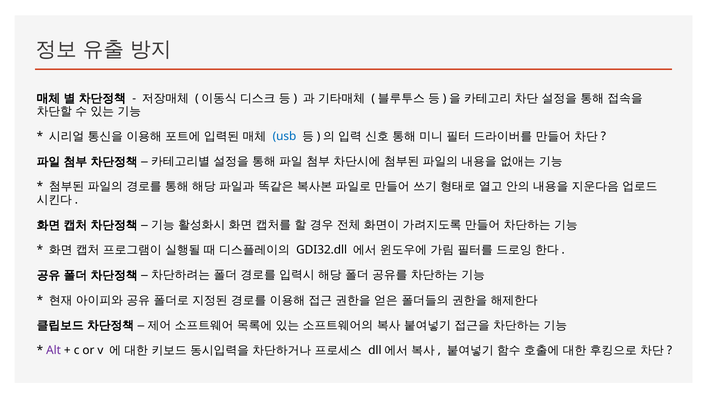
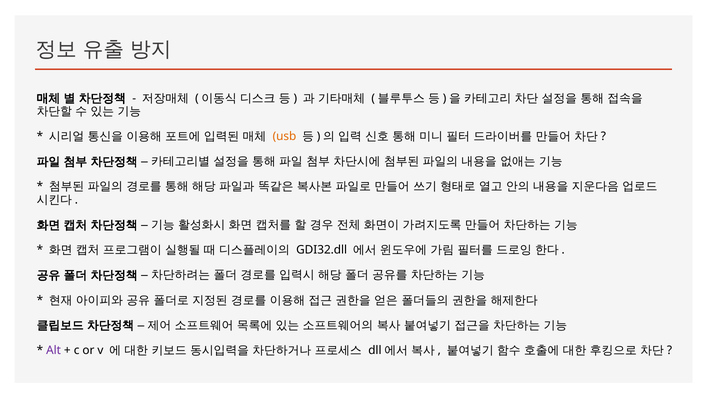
usb colour: blue -> orange (285, 136)
